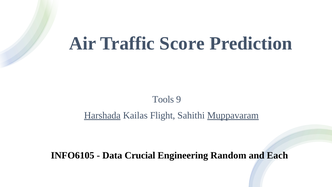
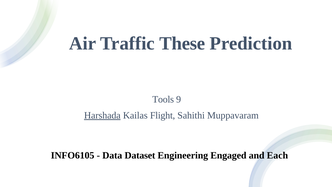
Score: Score -> These (182, 43)
Muppavaram underline: present -> none (233, 115)
Crucial: Crucial -> Dataset (140, 155)
Random: Random -> Engaged (228, 155)
